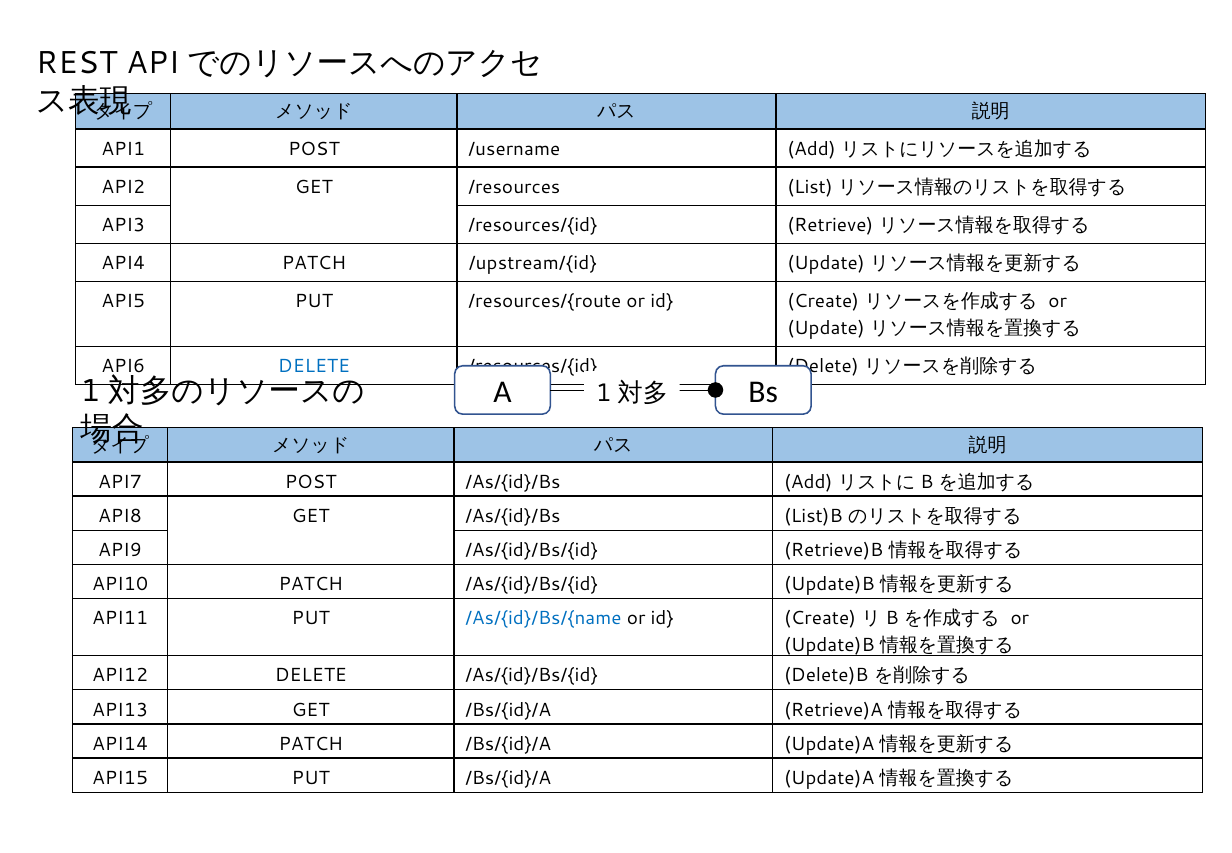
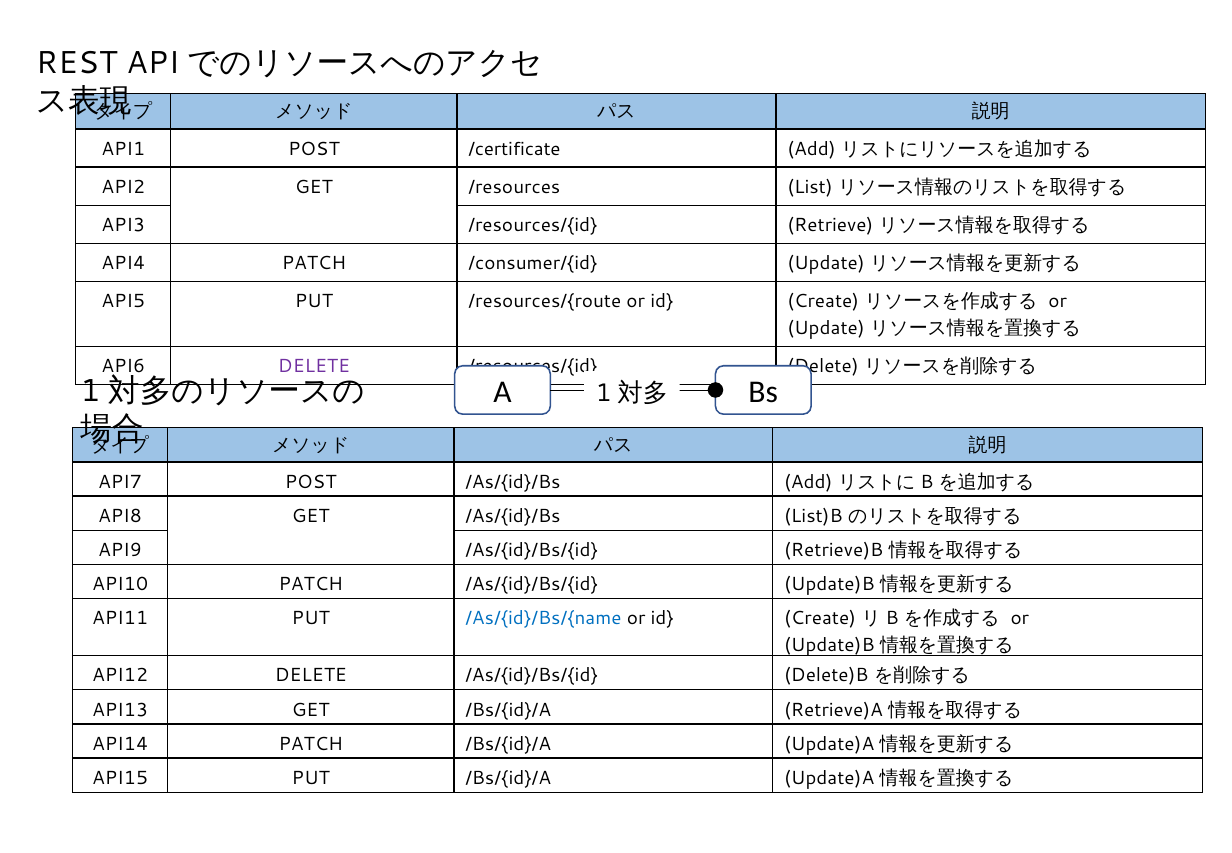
/username: /username -> /certificate (515, 149)
/upstream/{id: /upstream/{id -> /consumer/{id (533, 263)
DELETE colour: blue -> purple (314, 366)
